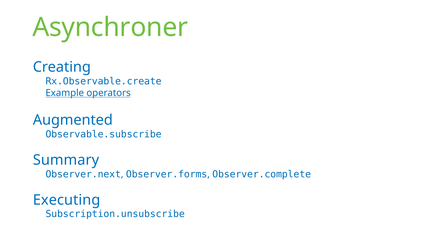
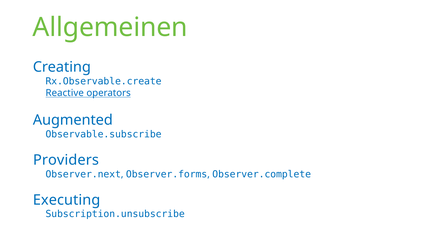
Asynchroner: Asynchroner -> Allgemeinen (110, 27)
Example: Example -> Reactive (65, 93)
Summary: Summary -> Providers (66, 160)
